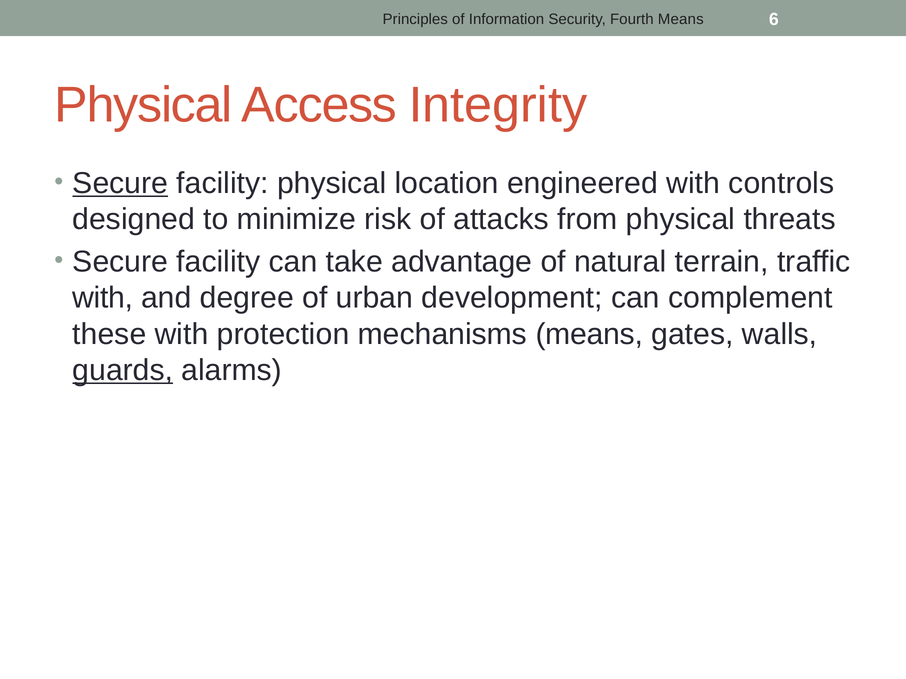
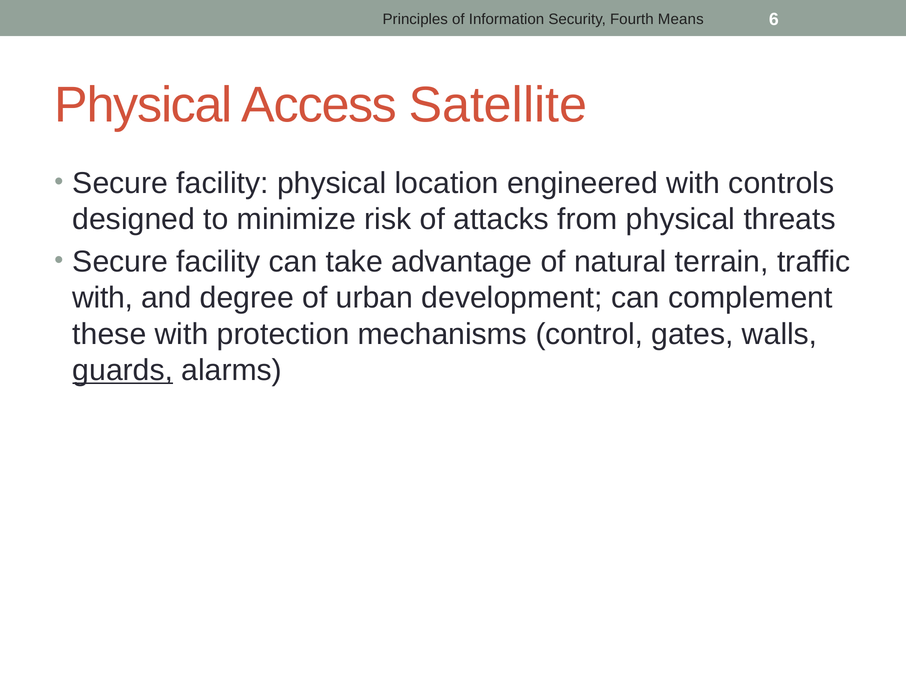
Integrity: Integrity -> Satellite (498, 105)
Secure underline: present -> none (120, 183)
mechanisms means: means -> control (589, 334)
